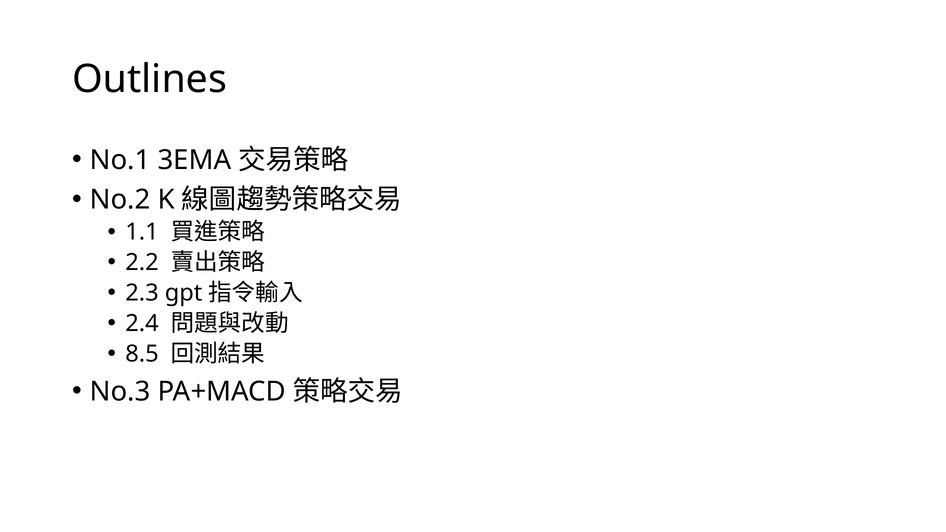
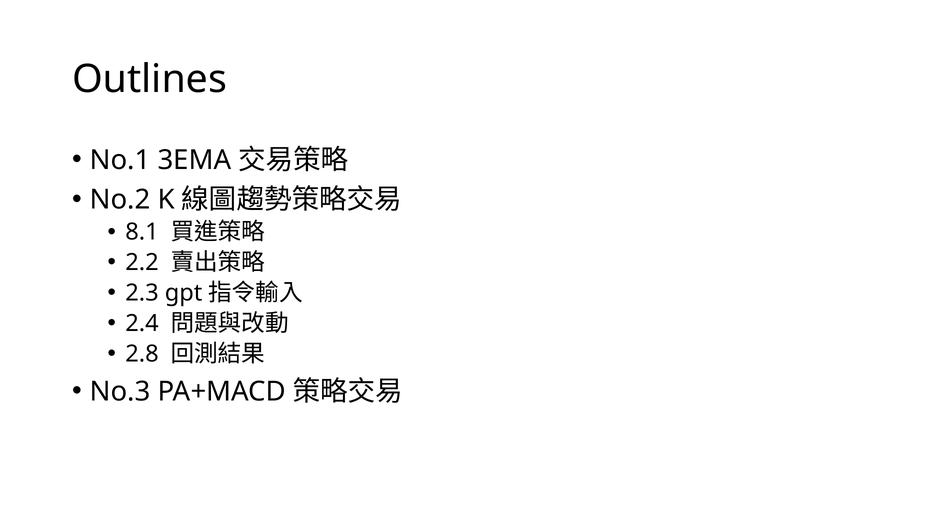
1.1: 1.1 -> 8.1 (142, 232)
8.5: 8.5 -> 2.8 (142, 354)
